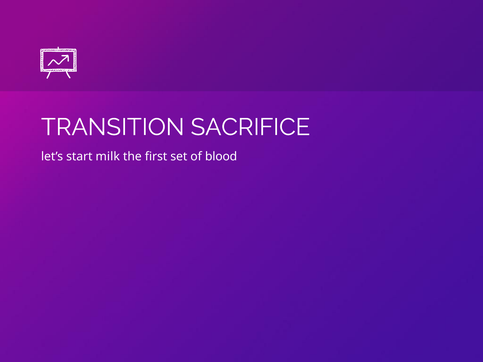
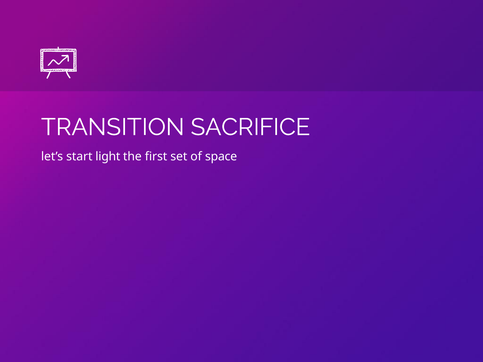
milk: milk -> light (108, 157)
blood: blood -> space (221, 157)
